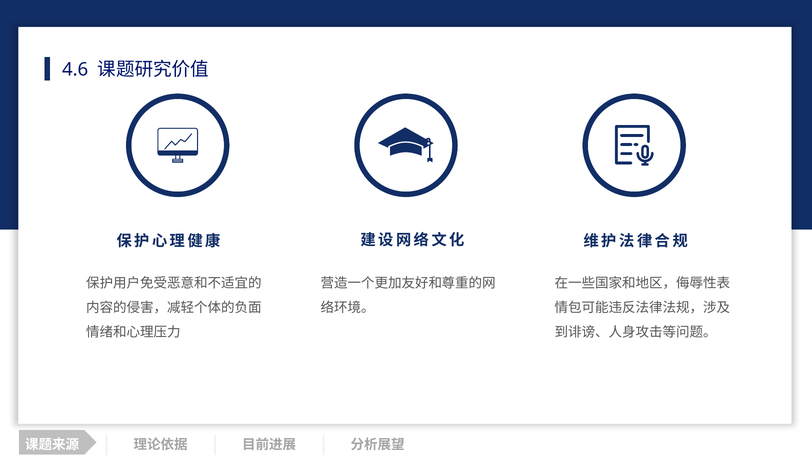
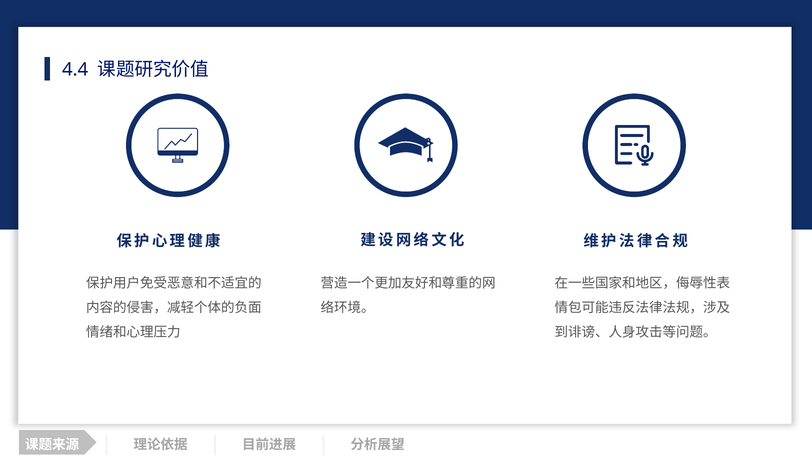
4.6: 4.6 -> 4.4 (75, 70)
